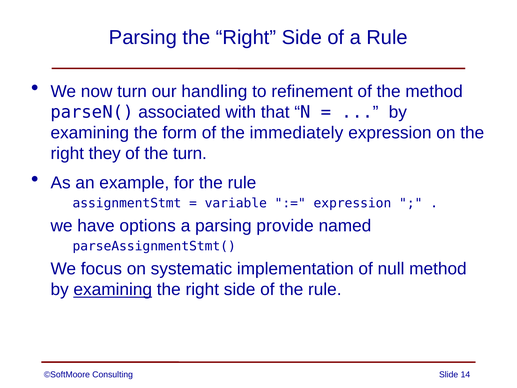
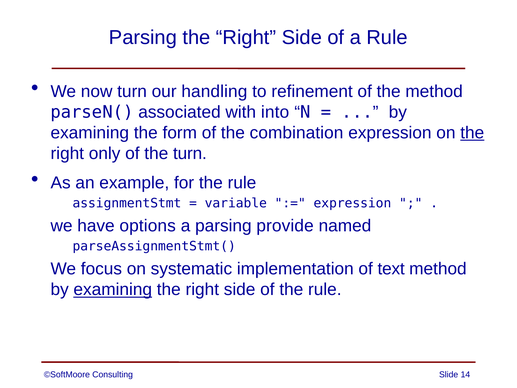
that: that -> into (275, 112)
immediately: immediately -> combination (297, 133)
the underline: none -> present (472, 133)
they: they -> only (105, 153)
null: null -> text (391, 269)
